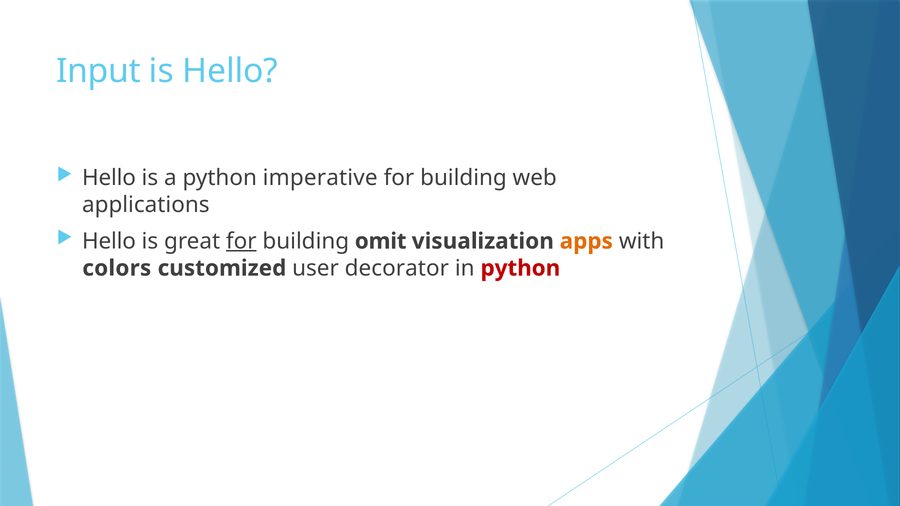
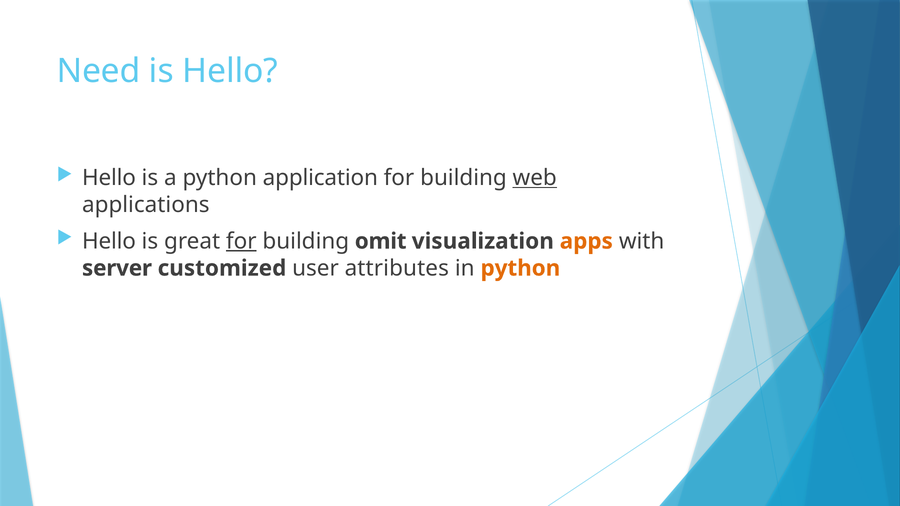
Input: Input -> Need (99, 71)
imperative: imperative -> application (320, 178)
web underline: none -> present (535, 178)
colors: colors -> server (117, 268)
decorator: decorator -> attributes (397, 268)
python colour: red -> orange (520, 268)
